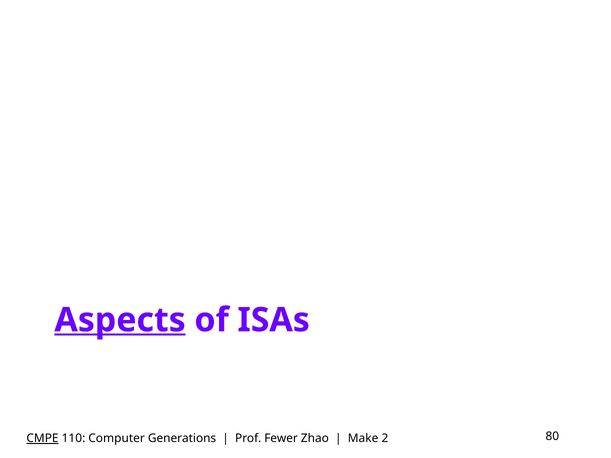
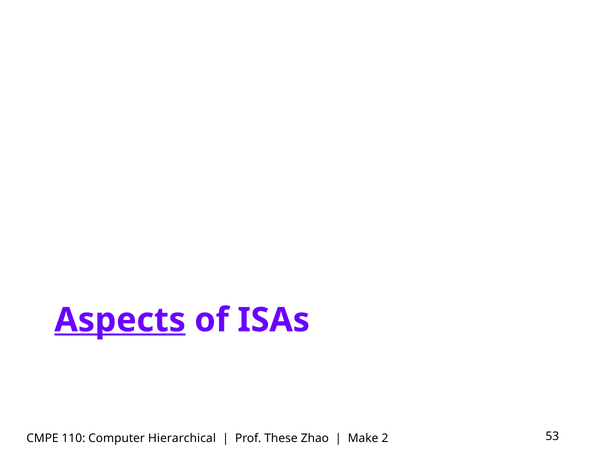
CMPE underline: present -> none (43, 439)
Generations: Generations -> Hierarchical (182, 439)
Fewer: Fewer -> These (281, 439)
80: 80 -> 53 (552, 437)
